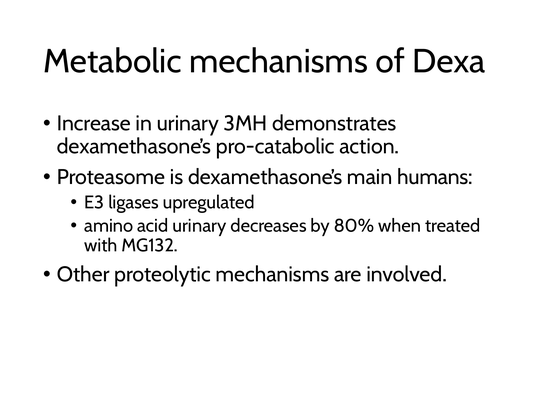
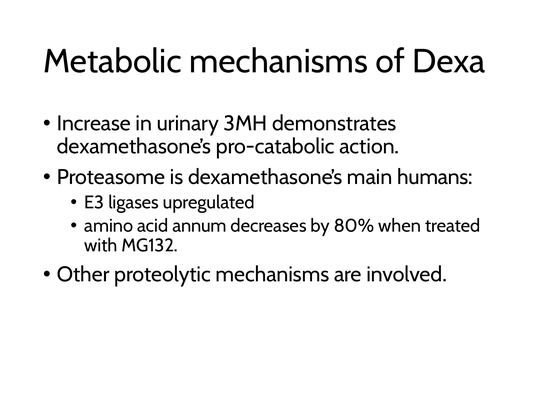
acid urinary: urinary -> annum (200, 226)
